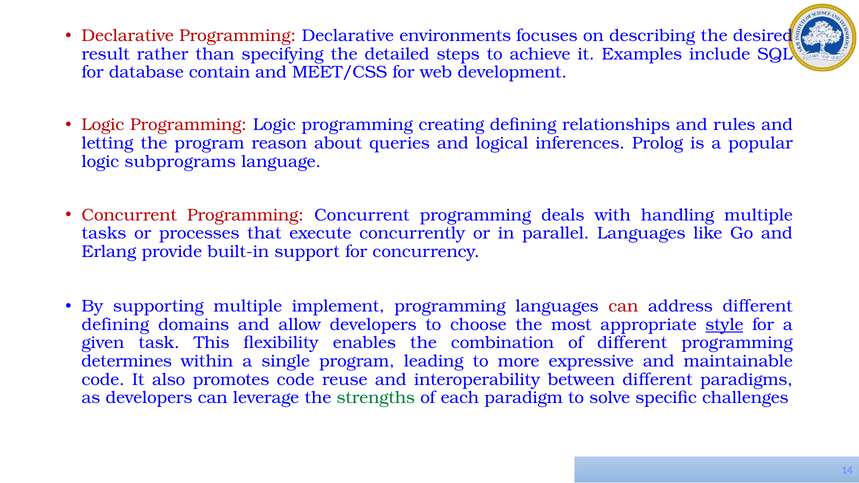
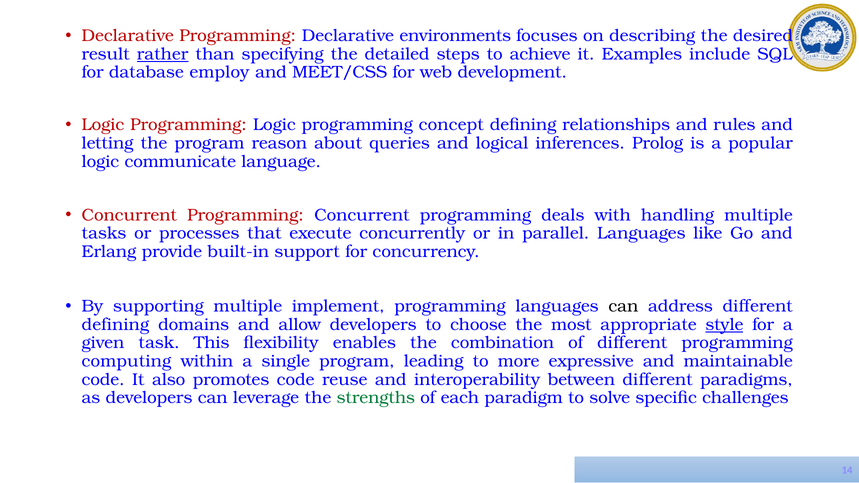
rather underline: none -> present (163, 54)
contain: contain -> employ (219, 72)
creating: creating -> concept (451, 125)
subprograms: subprograms -> communicate (180, 162)
can colour: red -> black (623, 306)
determines: determines -> computing (126, 361)
